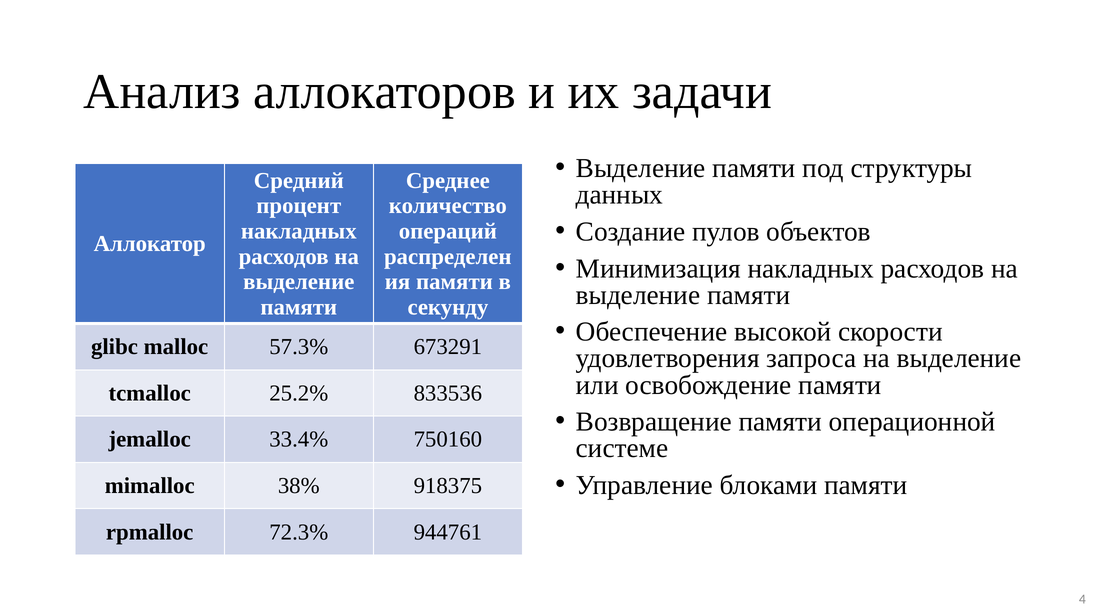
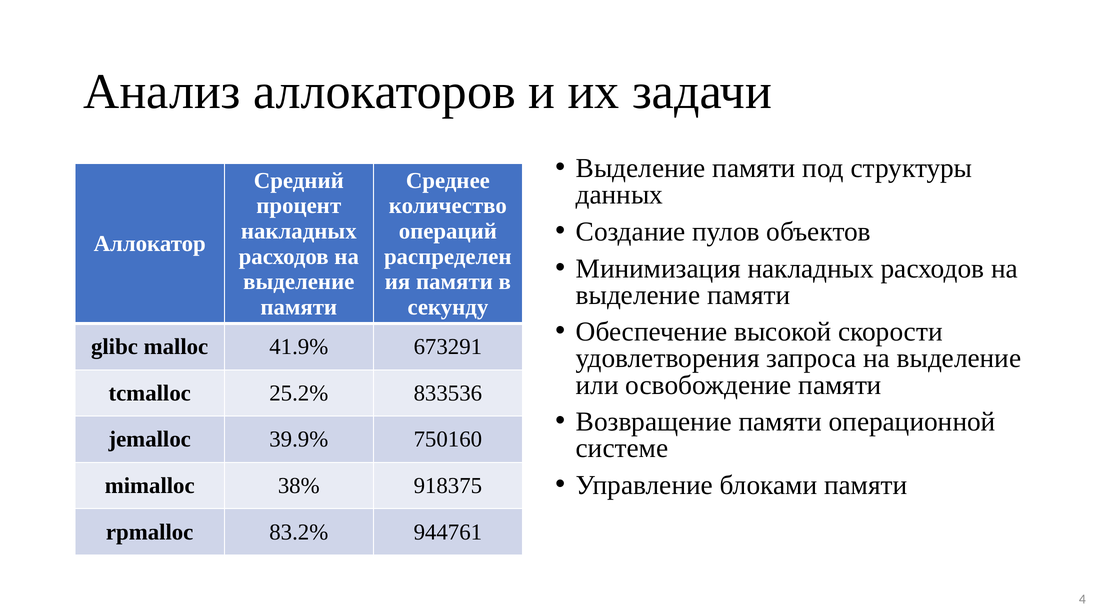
57.3%: 57.3% -> 41.9% (299, 347)
33.4%: 33.4% -> 39.9% (299, 440)
72.3%: 72.3% -> 83.2% (299, 532)
